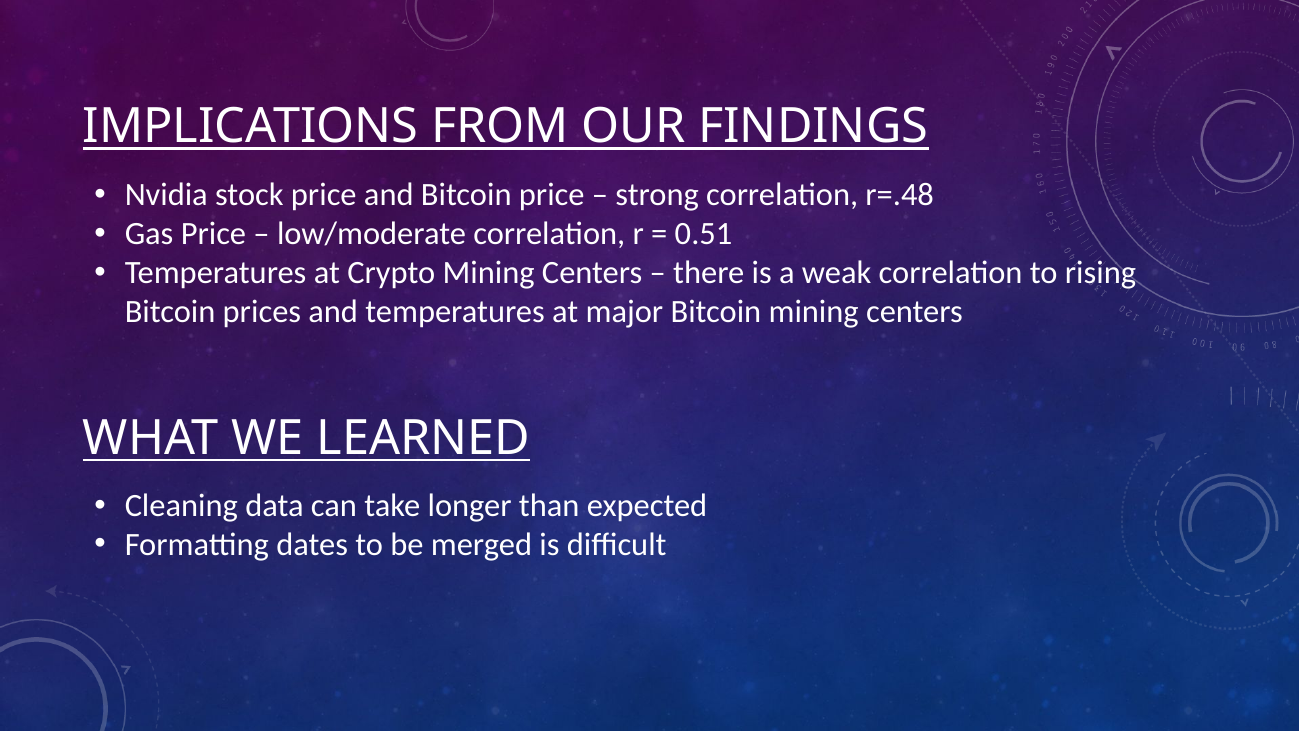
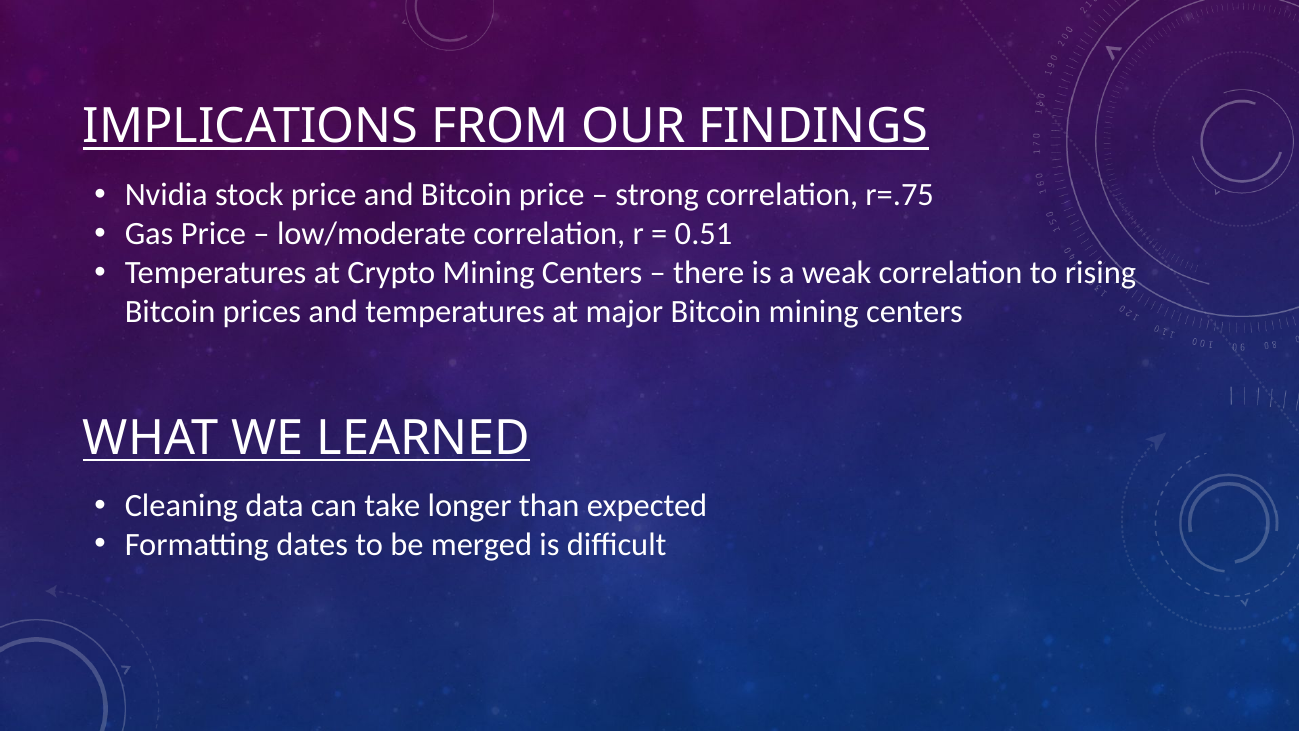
r=.48: r=.48 -> r=.75 (900, 195)
